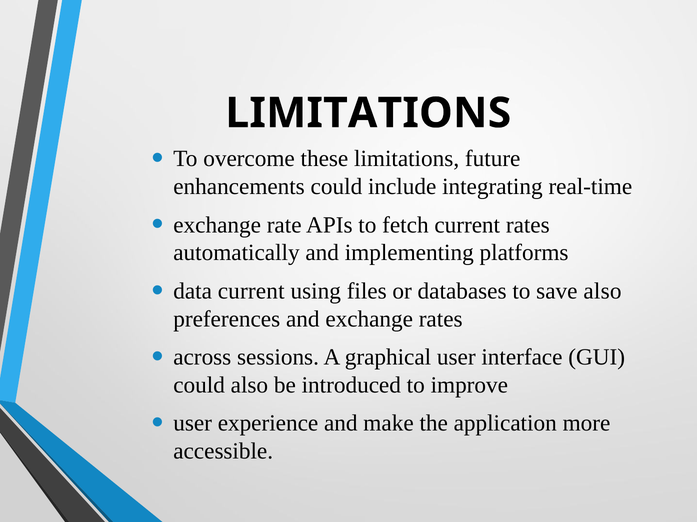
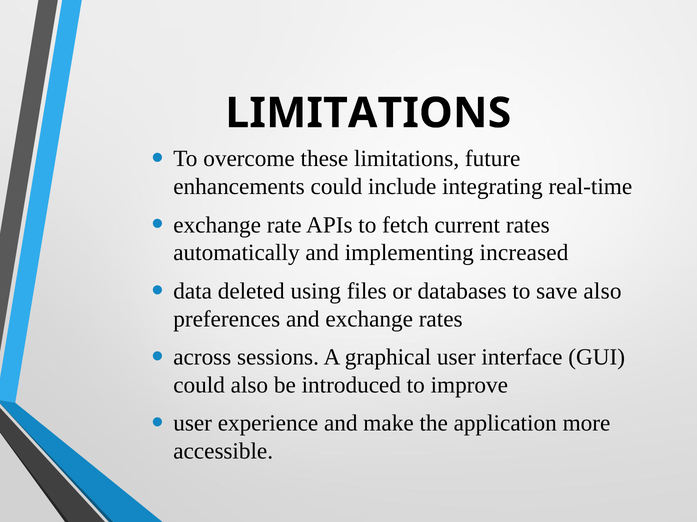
platforms: platforms -> increased (524, 253)
data current: current -> deleted (251, 291)
